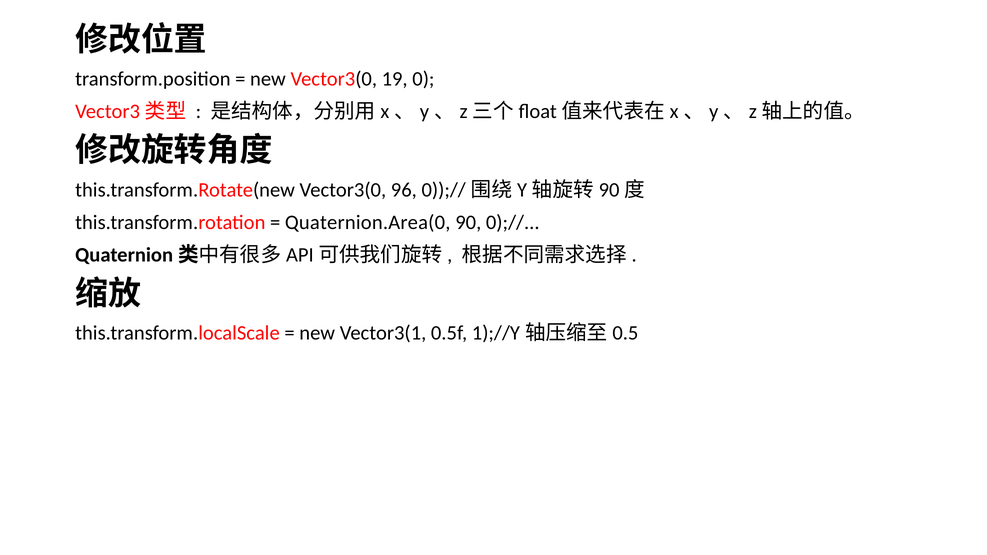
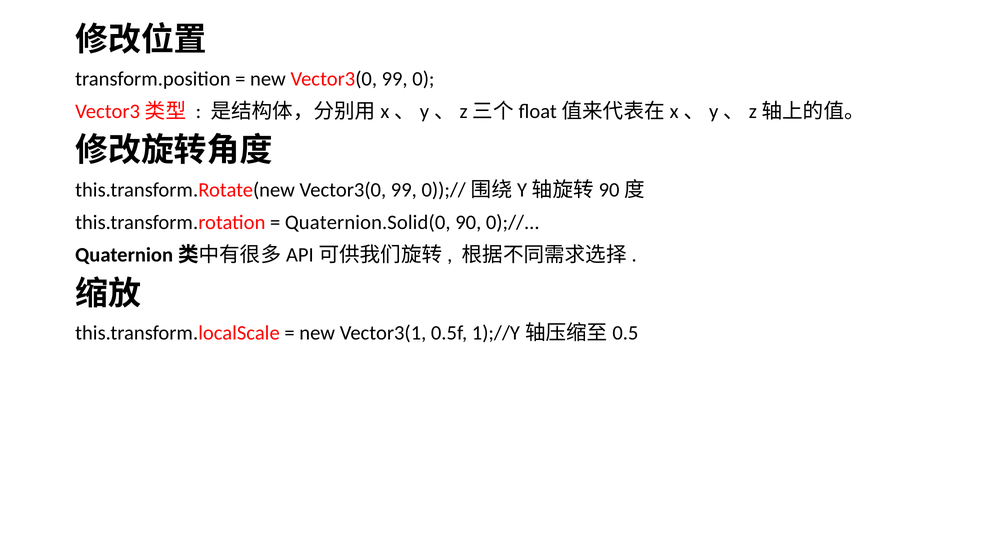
new Vector3(0 19: 19 -> 99 (395, 79)
this.transform.Rotate(new Vector3(0 96: 96 -> 99 (404, 190)
Quaternion.Area(0: Quaternion.Area(0 -> Quaternion.Solid(0 (368, 222)
